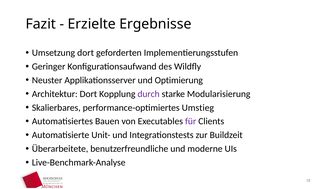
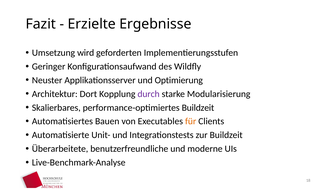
Umsetzung dort: dort -> wird (86, 53)
performance-optimiertes Umstieg: Umstieg -> Buildzeit (198, 108)
für colour: purple -> orange (191, 121)
